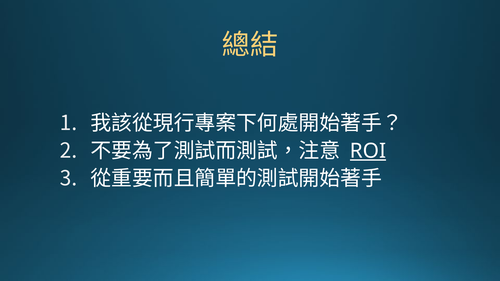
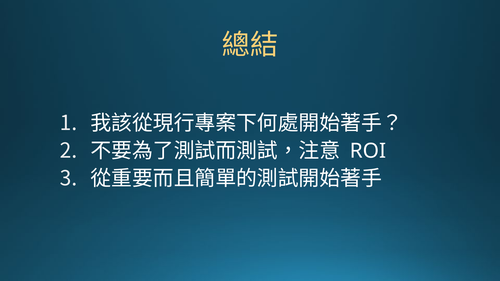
ROI underline: present -> none (368, 151)
